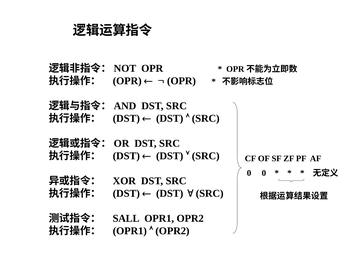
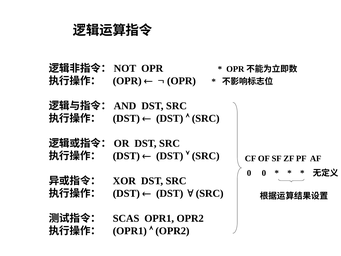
SALL: SALL -> SCAS (126, 218)
